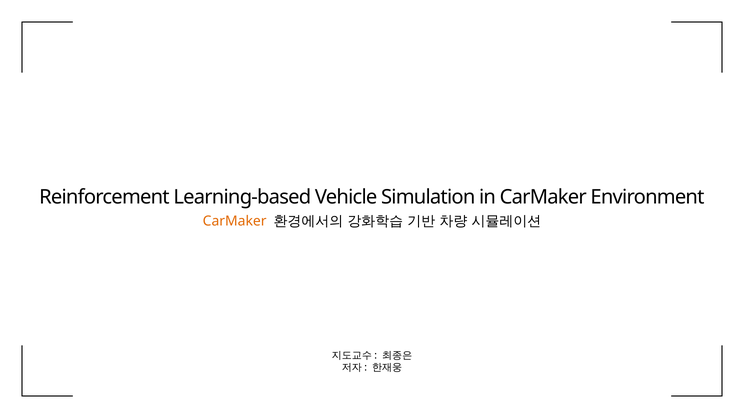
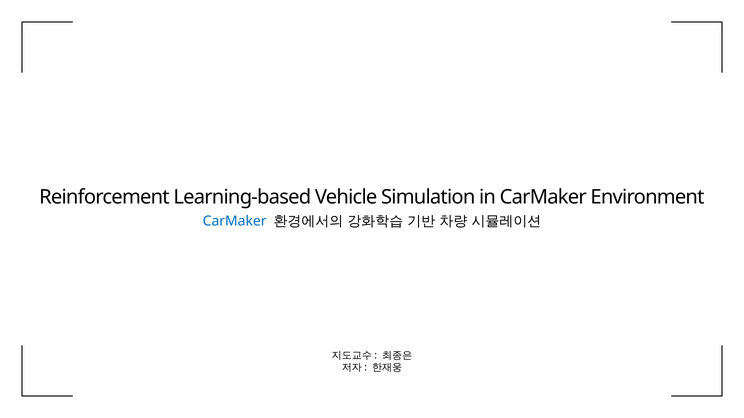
CarMaker colour: orange -> blue (235, 221)
